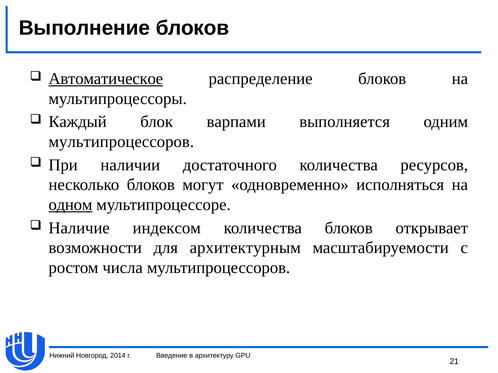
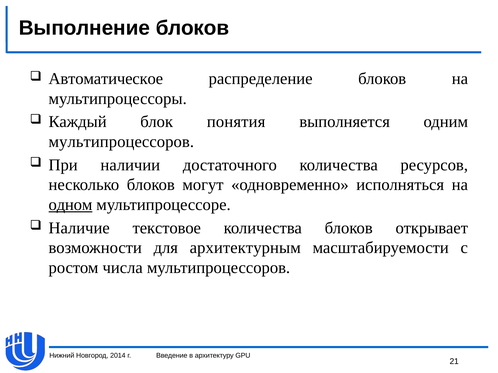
Автоматическое underline: present -> none (106, 79)
варпами: варпами -> понятия (236, 122)
индексом: индексом -> текстовое (167, 228)
